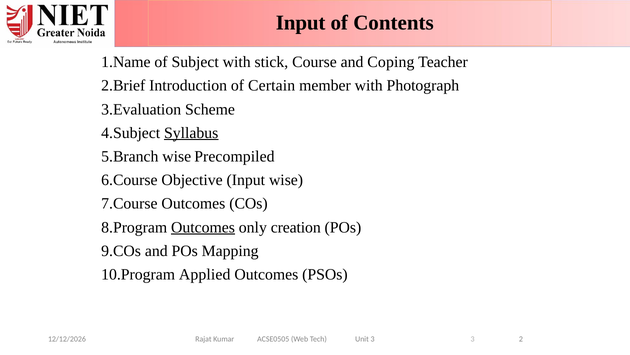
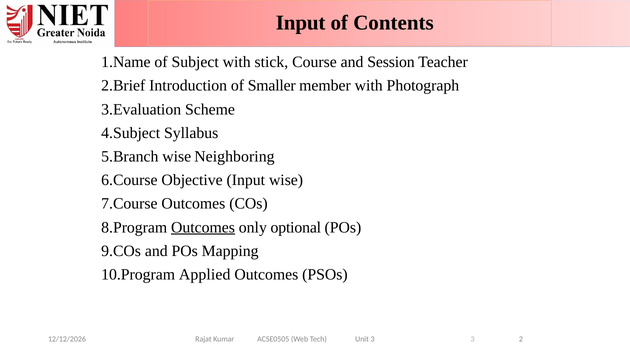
Coping: Coping -> Session (391, 62)
Certain: Certain -> Smaller (272, 86)
Syllabus underline: present -> none (191, 133)
Precompiled: Precompiled -> Neighboring (234, 156)
creation: creation -> optional (296, 227)
